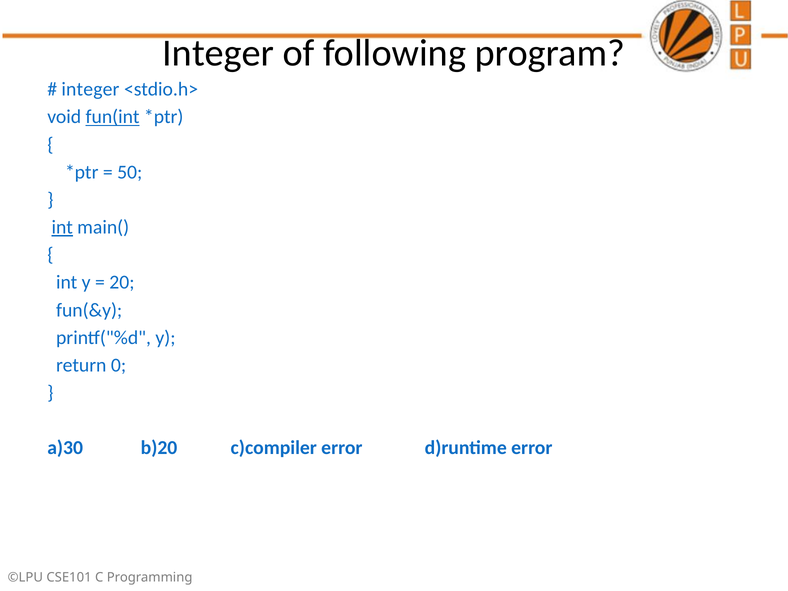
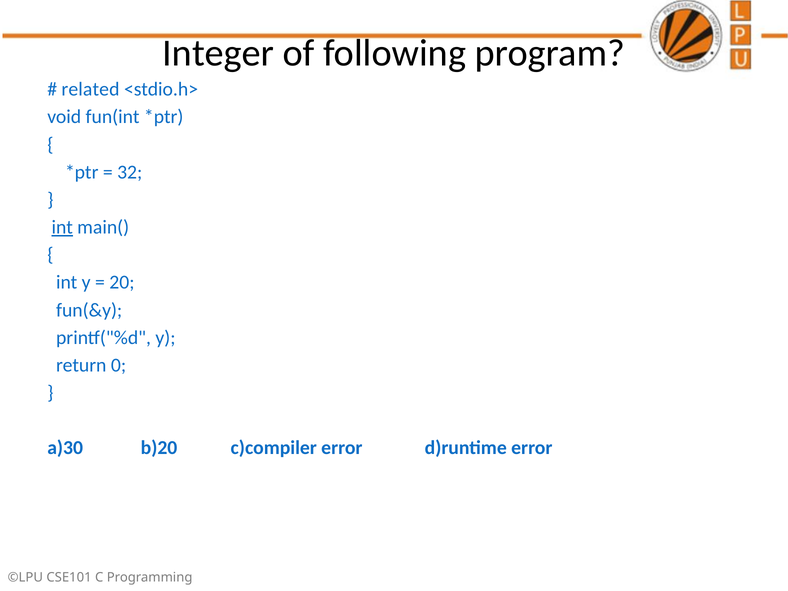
integer: integer -> related (90, 89)
fun(int underline: present -> none (113, 117)
50: 50 -> 32 (130, 172)
